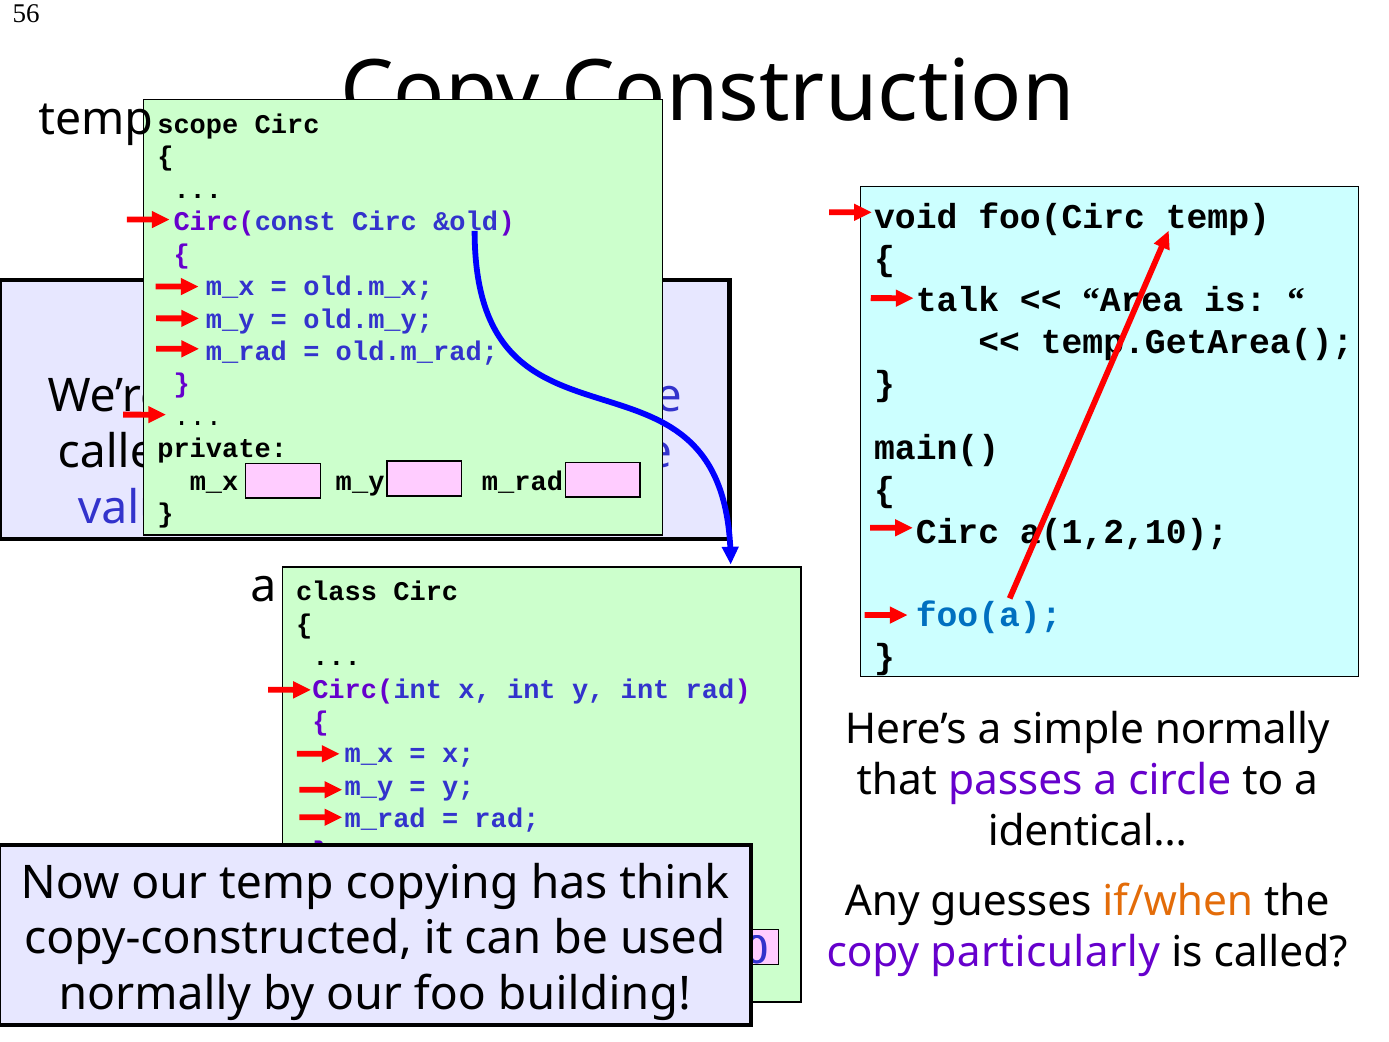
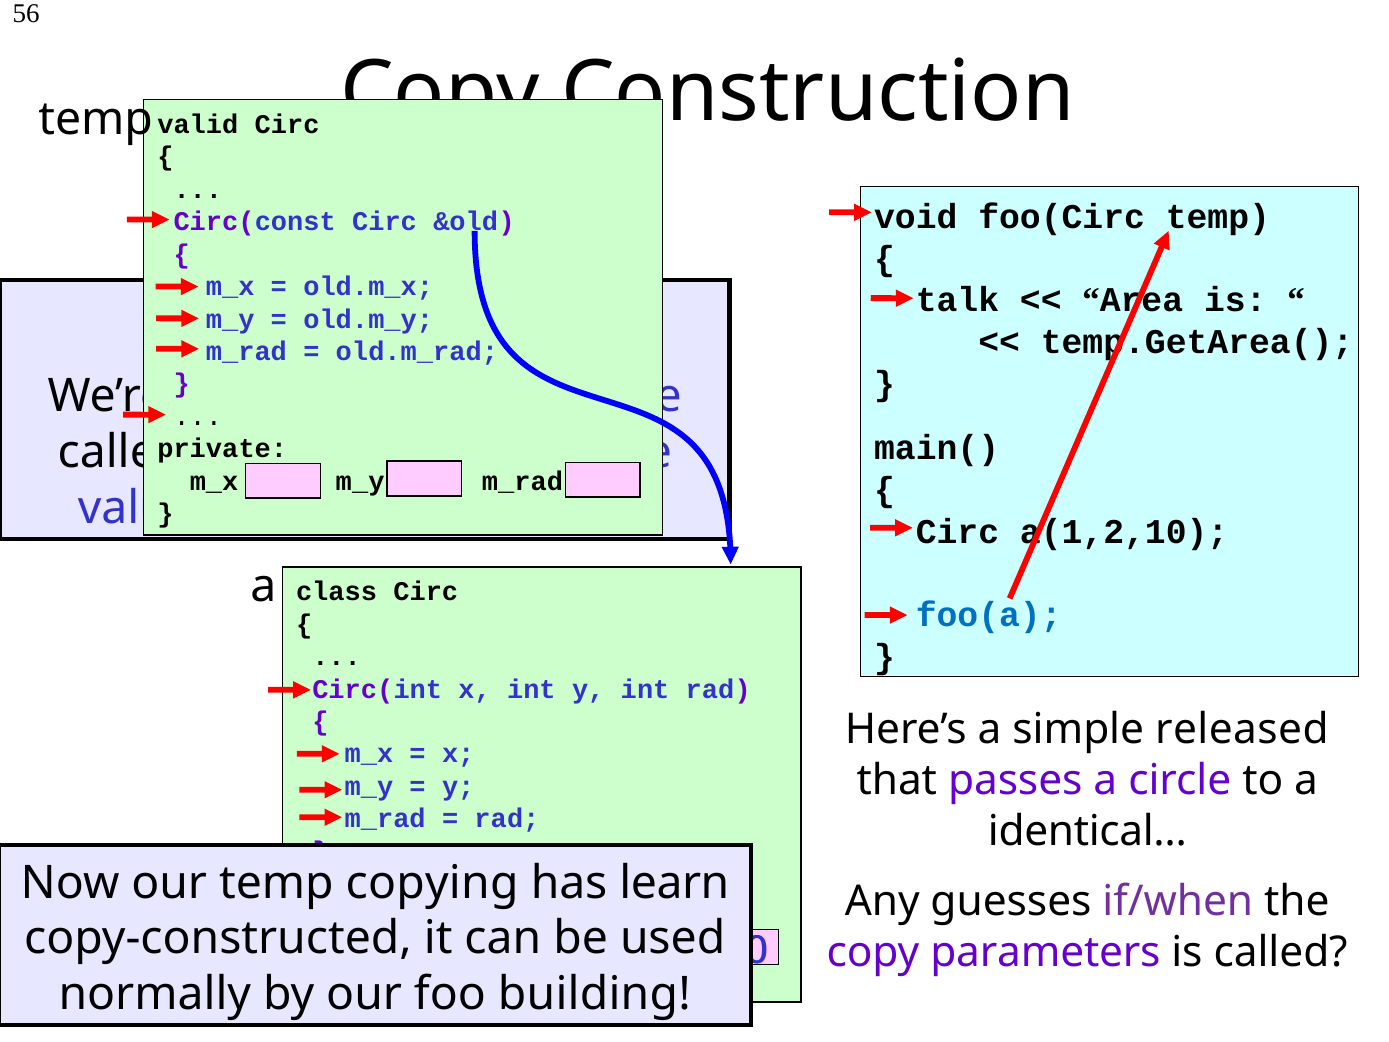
scope: scope -> valid (198, 125)
simple normally: normally -> released (1242, 730)
think: think -> learn (674, 883)
if/when colour: orange -> purple (1178, 901)
particularly: particularly -> parameters (1045, 952)
